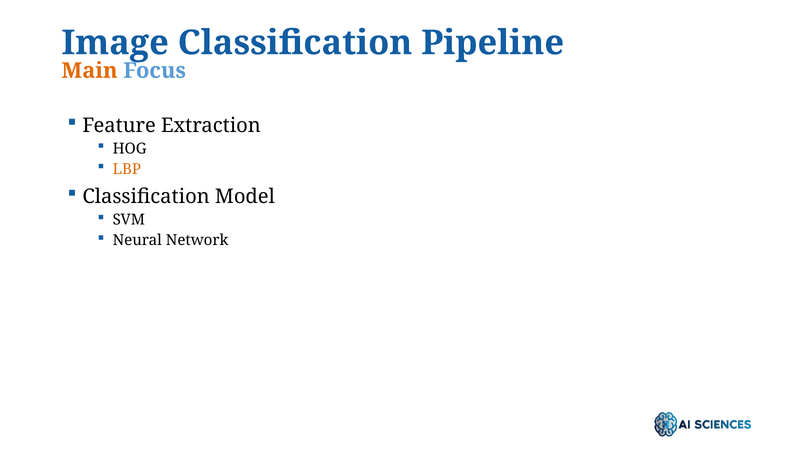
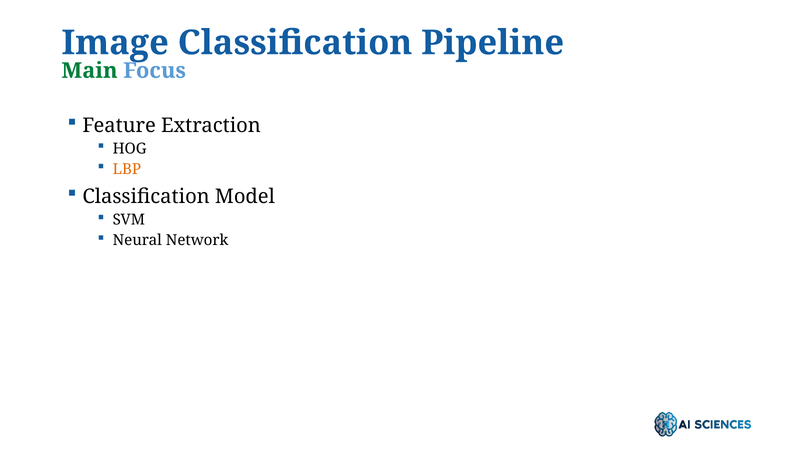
Main colour: orange -> green (90, 71)
